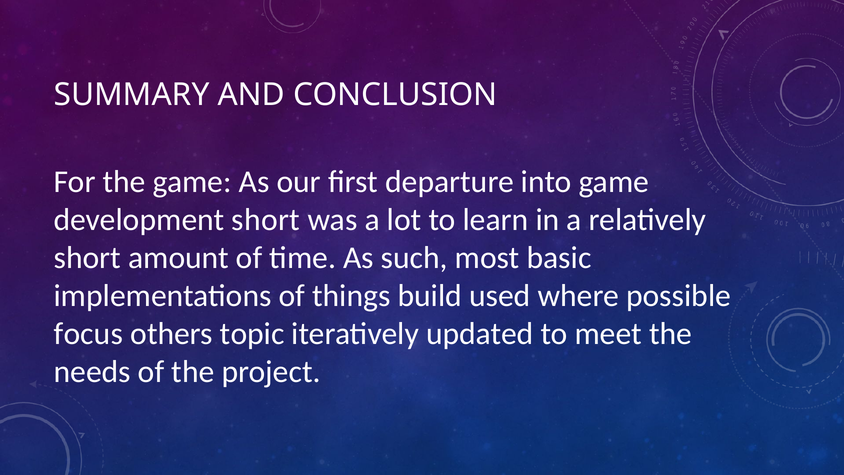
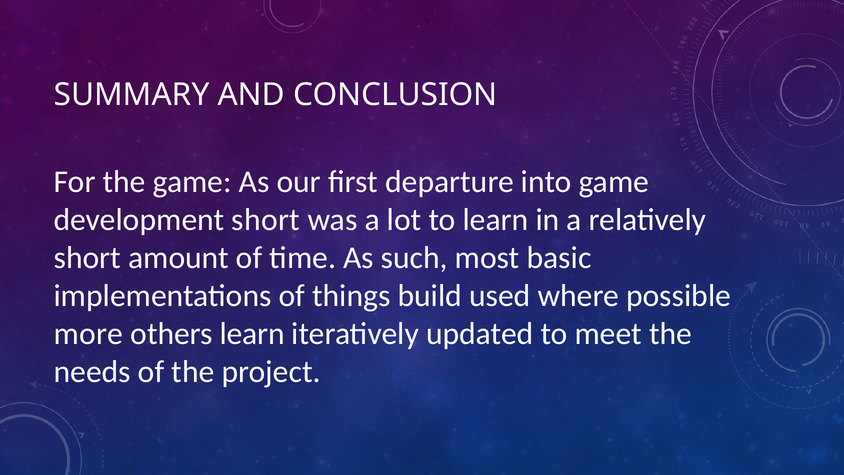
focus: focus -> more (88, 334)
others topic: topic -> learn (252, 334)
